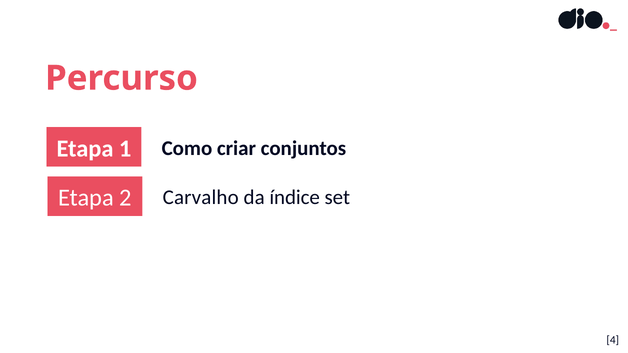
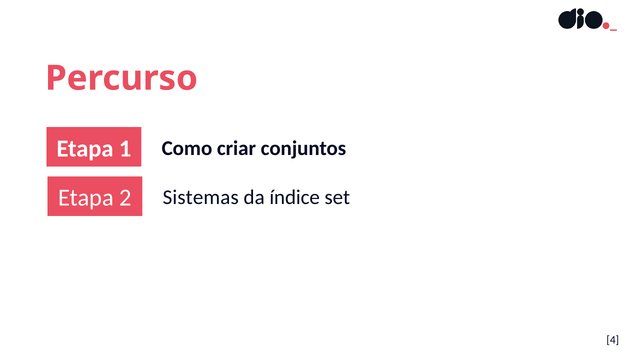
Carvalho: Carvalho -> Sistemas (201, 198)
